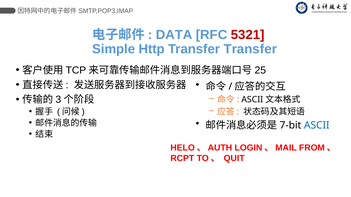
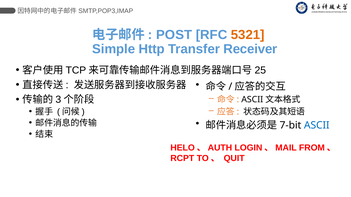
DATA: DATA -> POST (174, 35)
5321 colour: red -> orange (248, 35)
Transfer Transfer: Transfer -> Receiver (250, 49)
